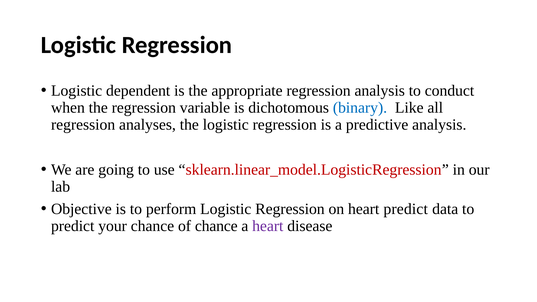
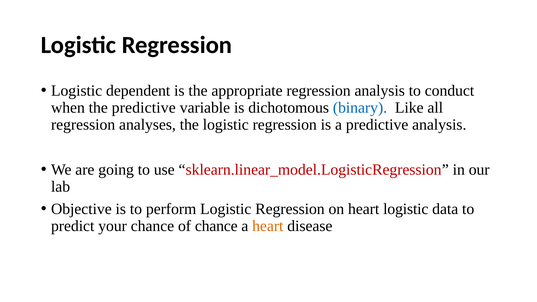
the regression: regression -> predictive (144, 108)
heart predict: predict -> logistic (406, 209)
heart colour: purple -> orange (268, 226)
